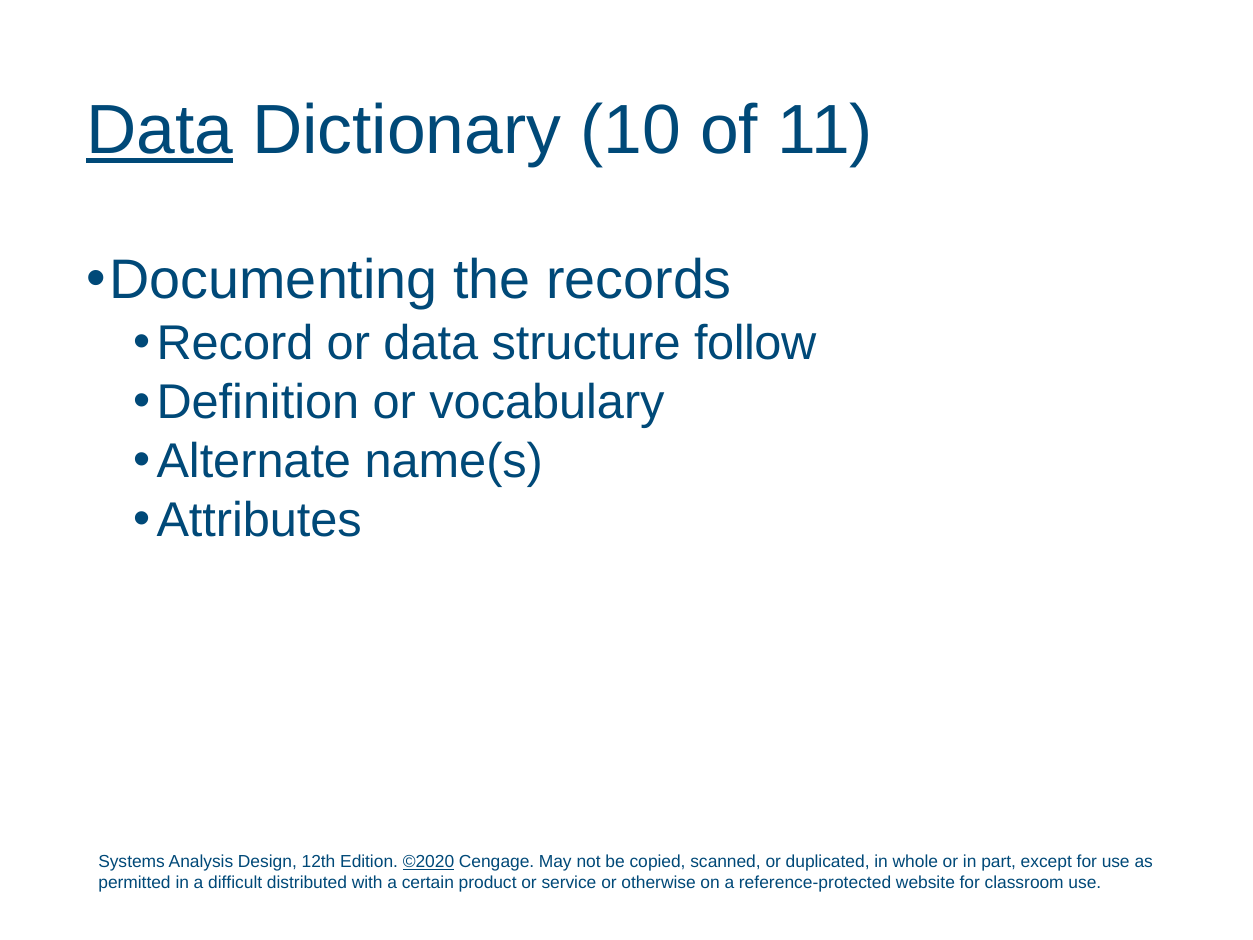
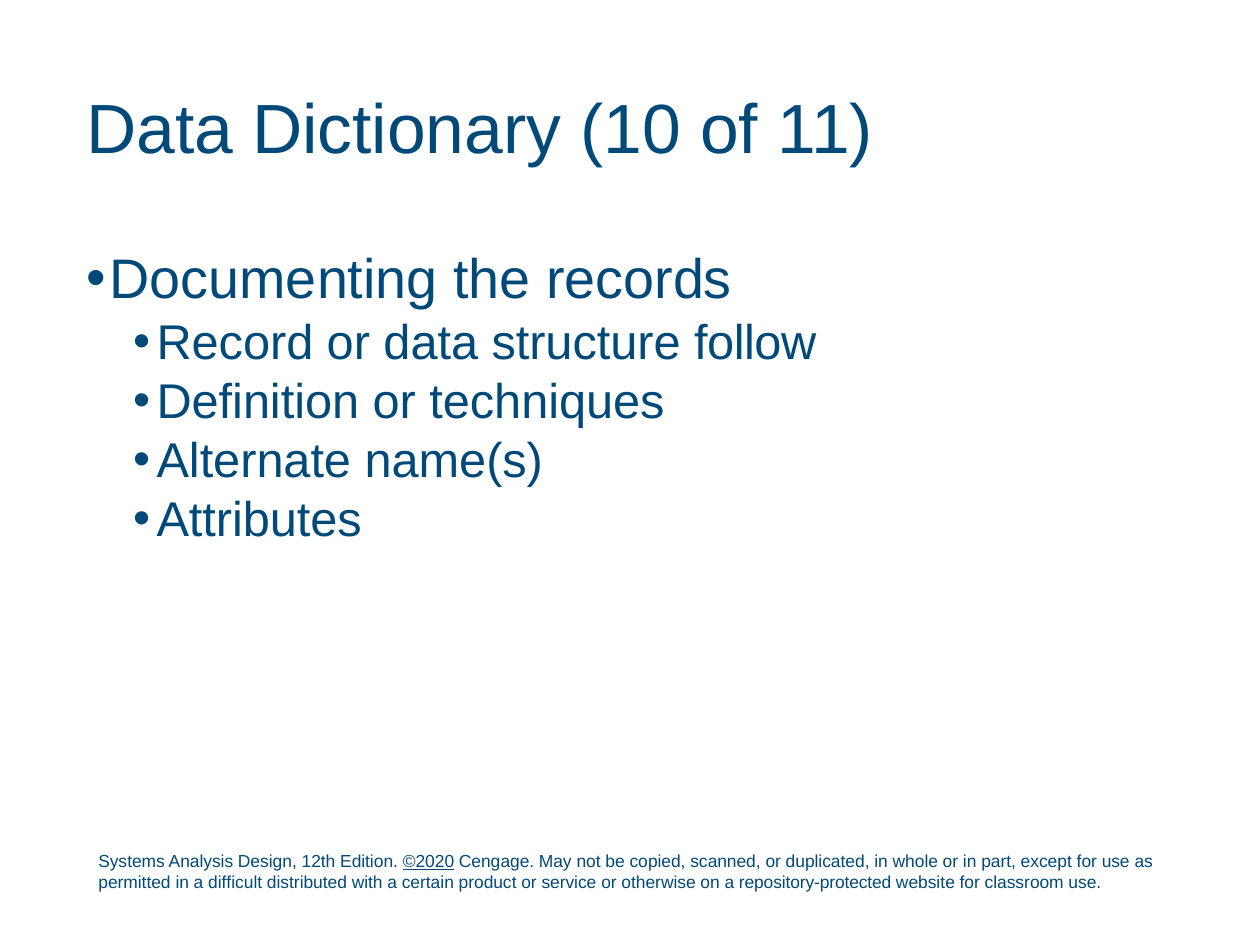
Data underline: present -> none (160, 130)
vocabulary: vocabulary -> techniques (547, 402)
reference-protected: reference-protected -> repository-protected (815, 882)
